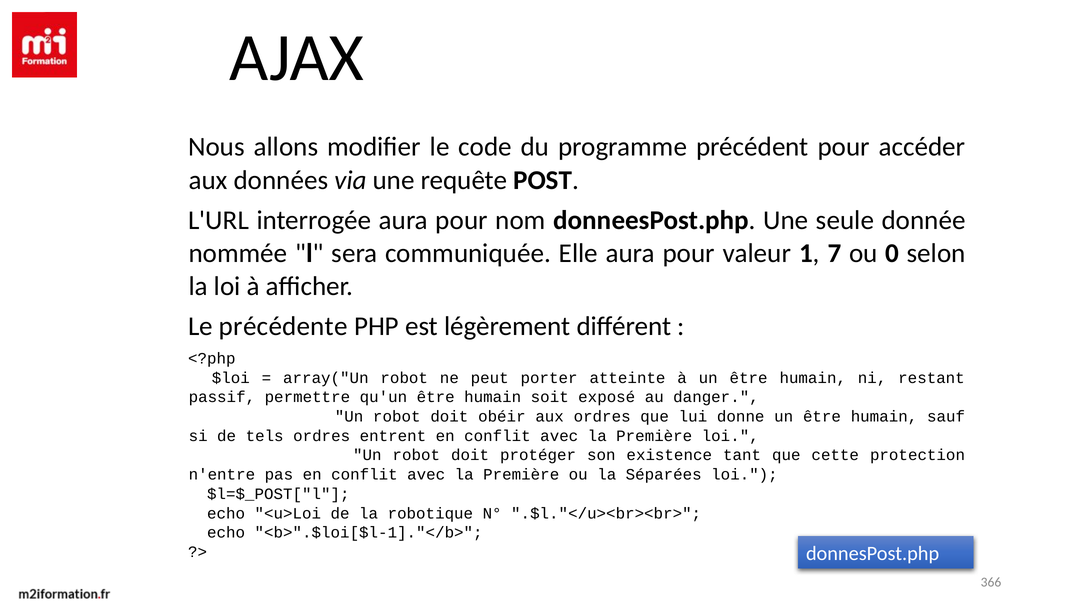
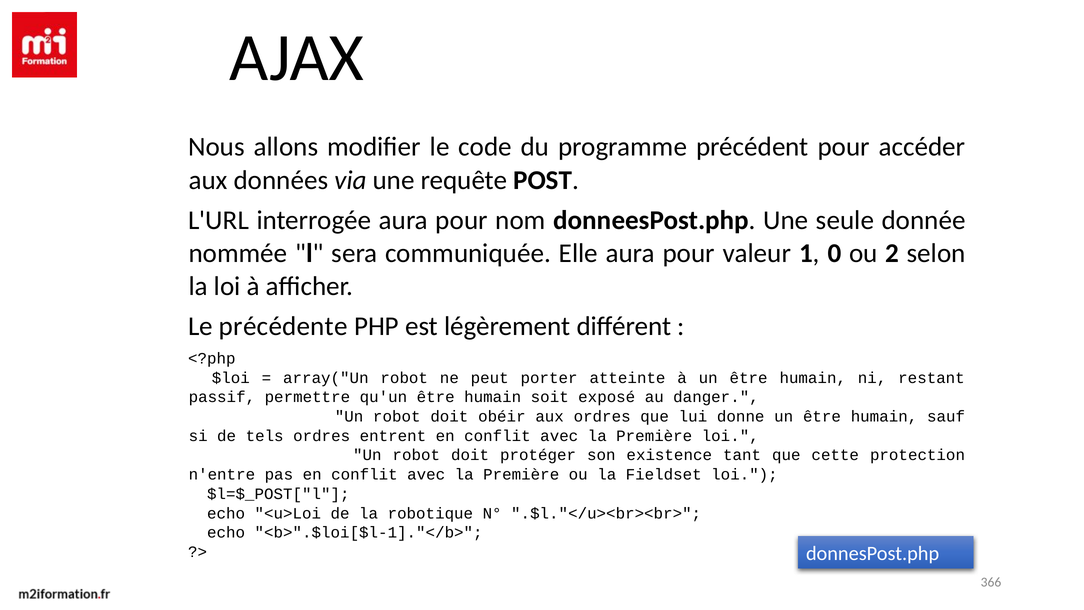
7: 7 -> 0 (834, 253)
0: 0 -> 2 (892, 253)
Séparées: Séparées -> Fieldset (664, 474)
